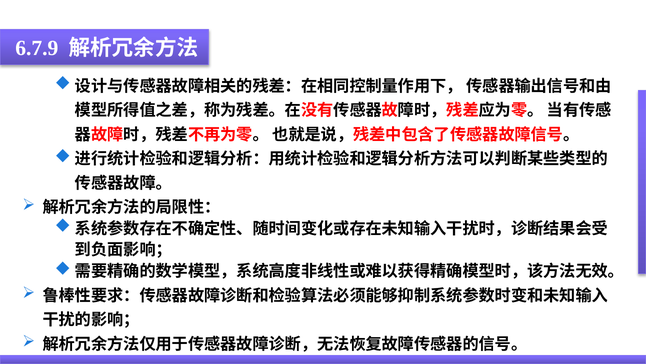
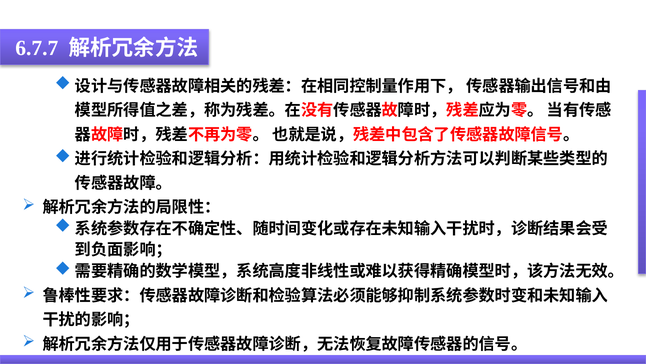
6.7.9: 6.7.9 -> 6.7.7 (37, 48)
